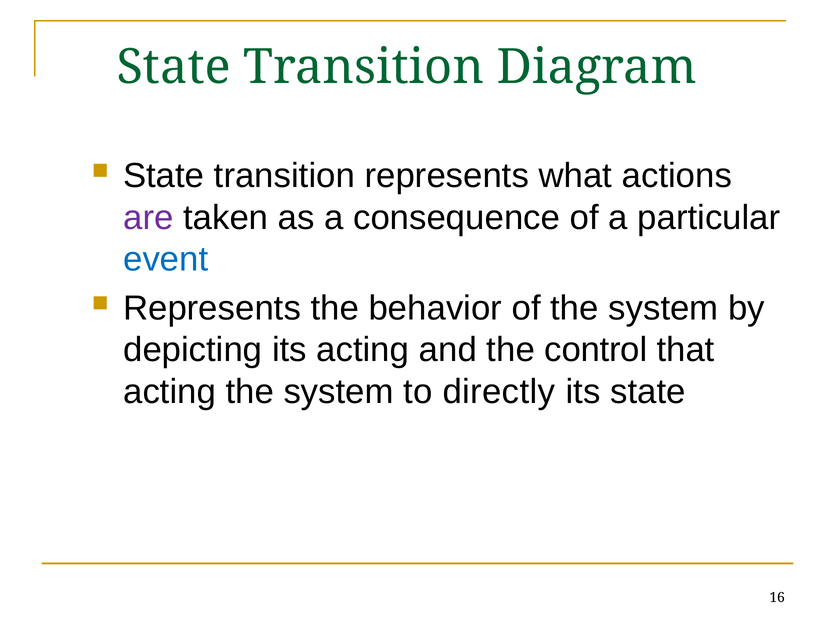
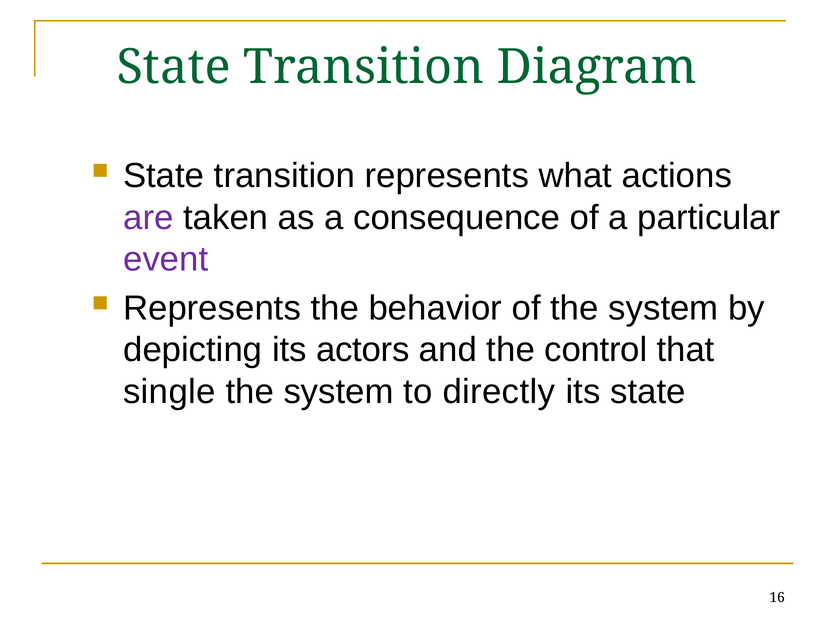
event colour: blue -> purple (166, 260)
its acting: acting -> actors (363, 350)
acting: acting -> single (169, 392)
